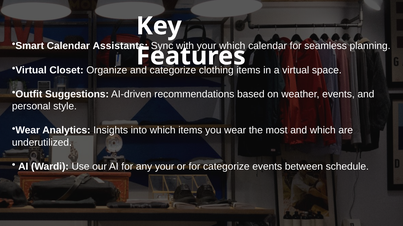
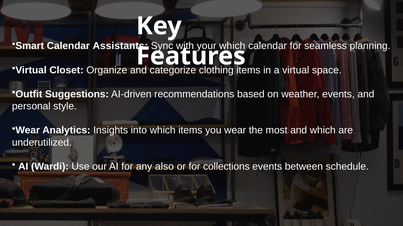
any your: your -> also (164, 167)
for categorize: categorize -> collections (226, 167)
